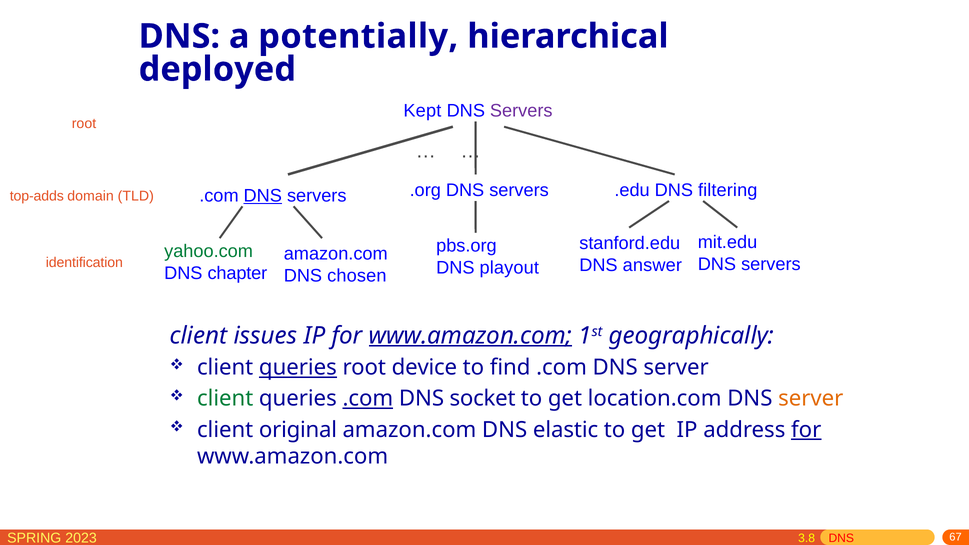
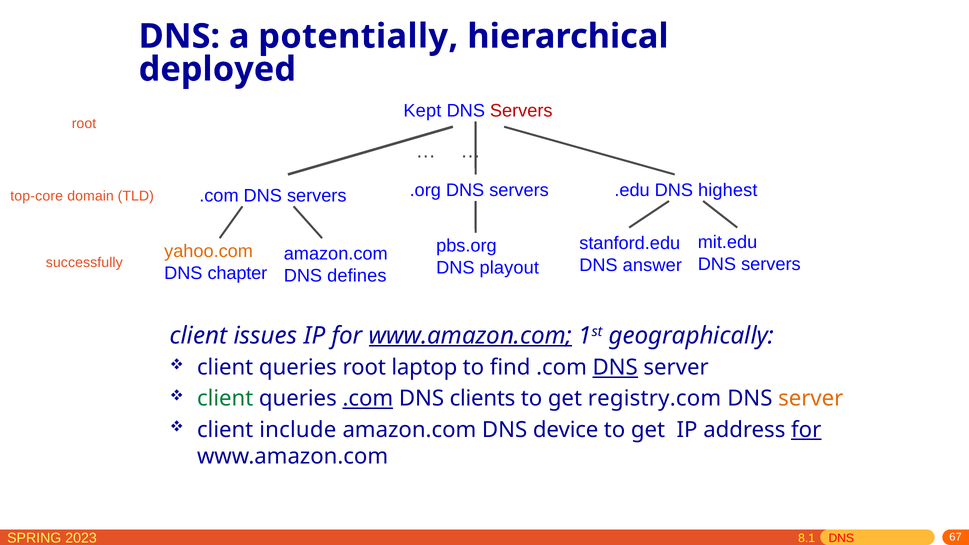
Servers colour: purple -> red (521, 111)
DNS underline: present -> none (263, 196)
filtering: filtering -> highest (728, 190)
top-adds: top-adds -> top-core (37, 196)
yahoo.com colour: green -> orange (209, 251)
identification: identification -> successfully (84, 263)
chosen: chosen -> defines (357, 276)
queries underline: present -> none (298, 368)
device: device -> laptop (424, 368)
DNS underline: none -> present (615, 368)
socket: socket -> clients (483, 399)
location.com: location.com -> registry.com (654, 399)
original: original -> include (298, 430)
elastic: elastic -> device (566, 430)
3.8: 3.8 -> 8.1 (807, 538)
